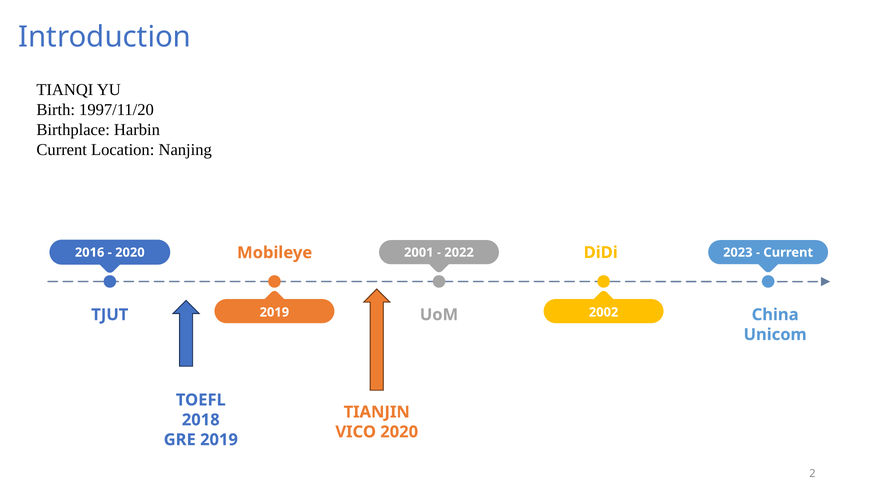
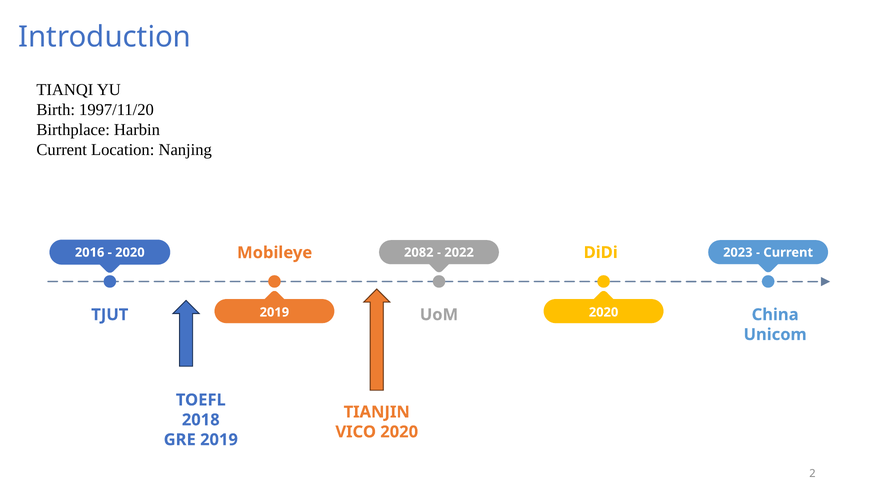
2001: 2001 -> 2082 (419, 252)
UoM 2002: 2002 -> 2020 (604, 312)
